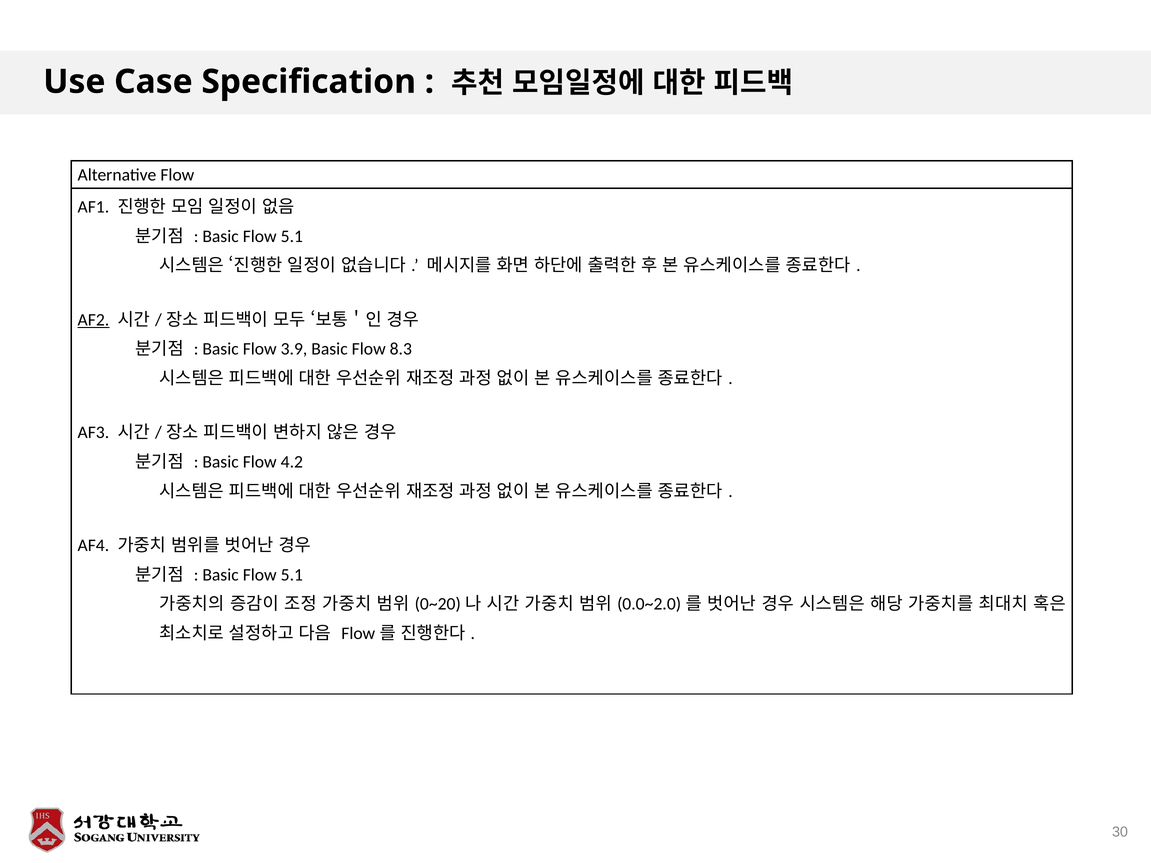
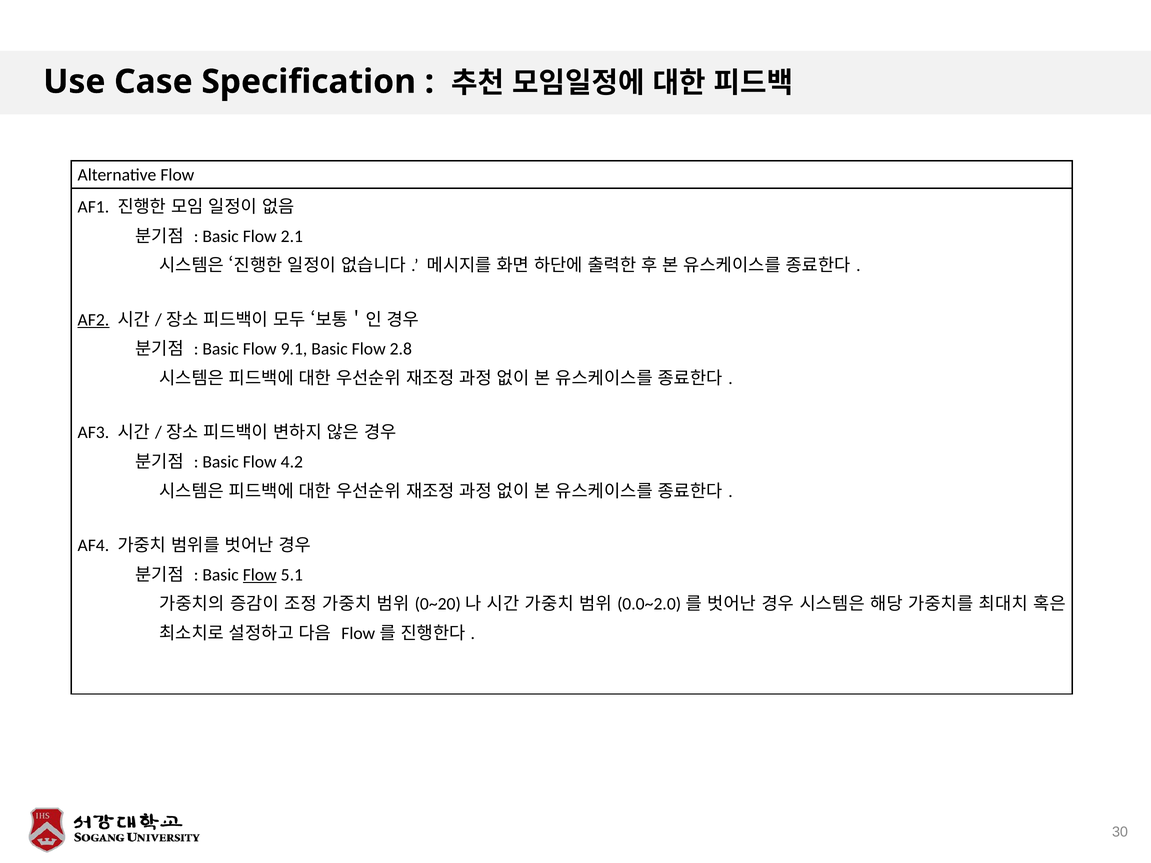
5.1: 5.1 -> 2.1 (292, 236)
3.9: 3.9 -> 9.1 (294, 349)
8.3: 8.3 -> 2.8 (401, 349)
Flow underline: none -> present (260, 575)
